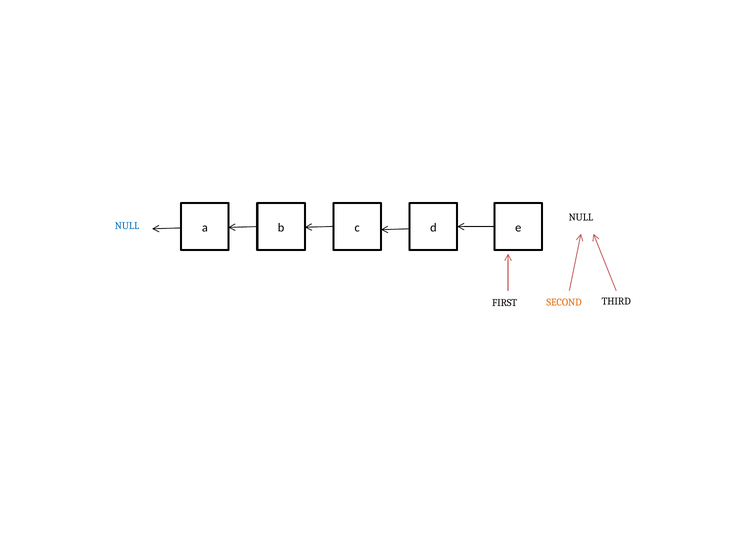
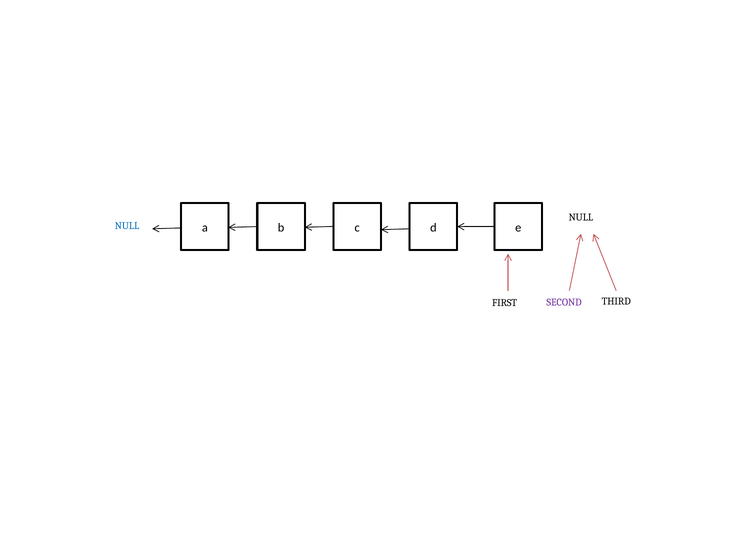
SECOND colour: orange -> purple (564, 302)
